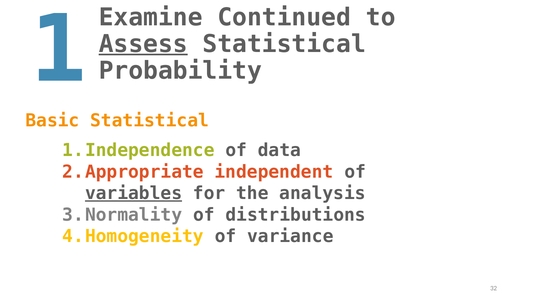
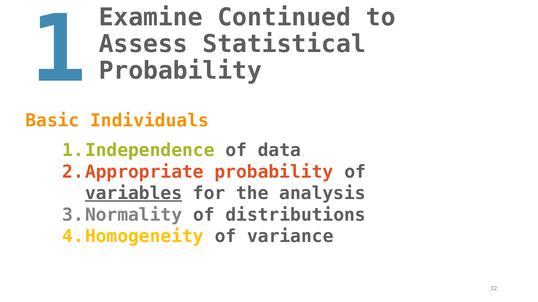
Assess underline: present -> none (143, 44)
Basic Statistical: Statistical -> Individuals (150, 121)
independent: independent -> probability (274, 172)
